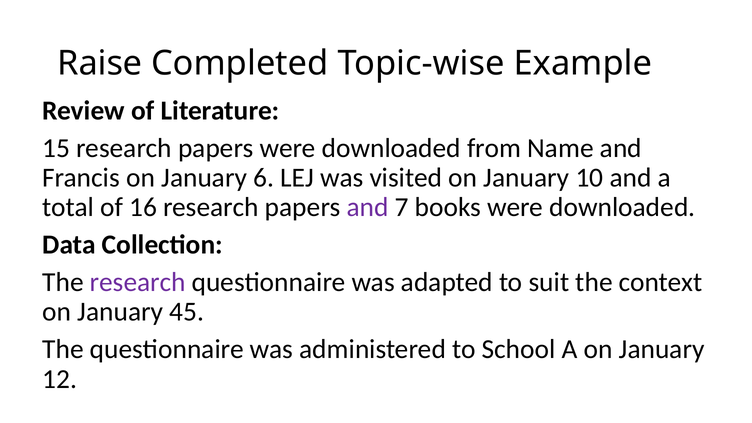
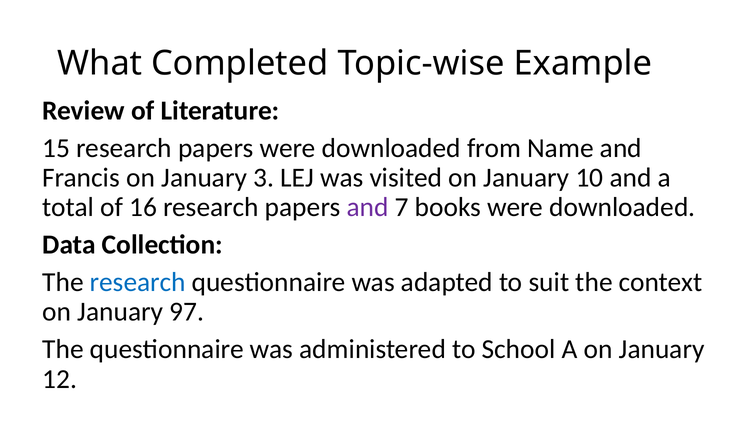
Raise: Raise -> What (100, 63)
6: 6 -> 3 (264, 178)
research colour: purple -> blue (138, 282)
45: 45 -> 97 (187, 312)
